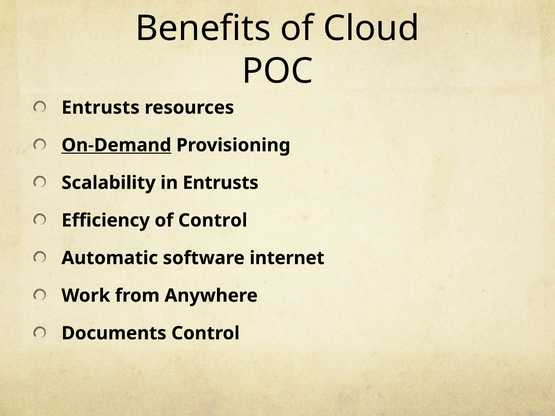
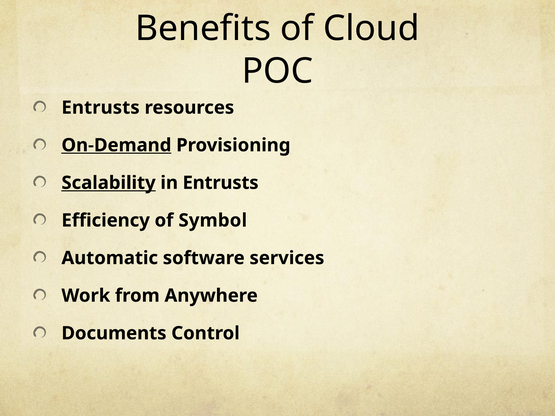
Scalability underline: none -> present (109, 183)
of Control: Control -> Symbol (213, 221)
internet: internet -> services (287, 258)
